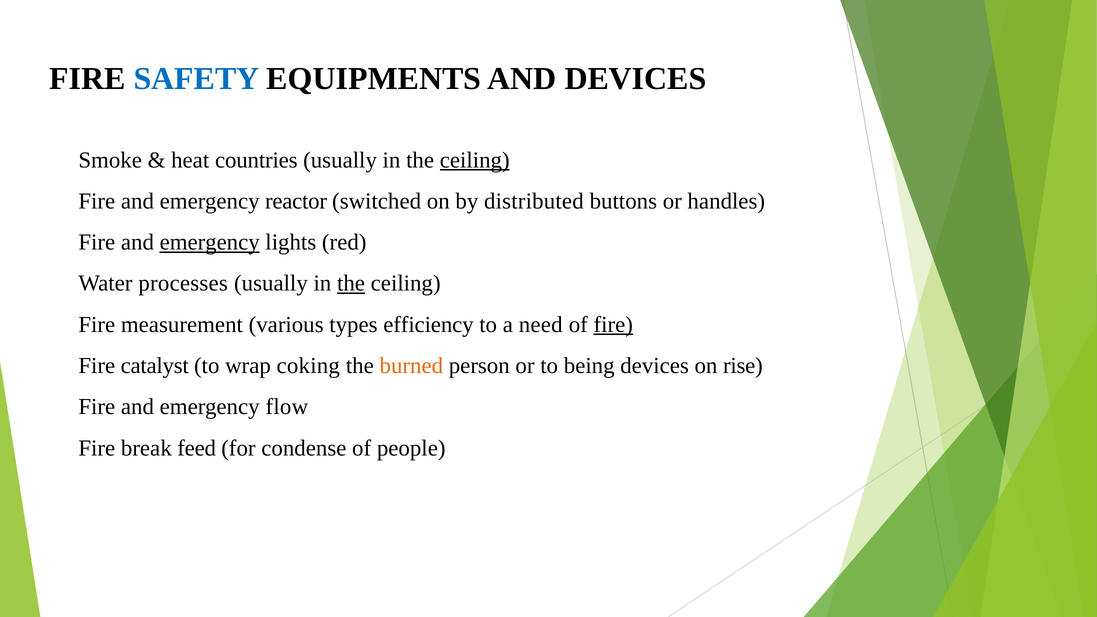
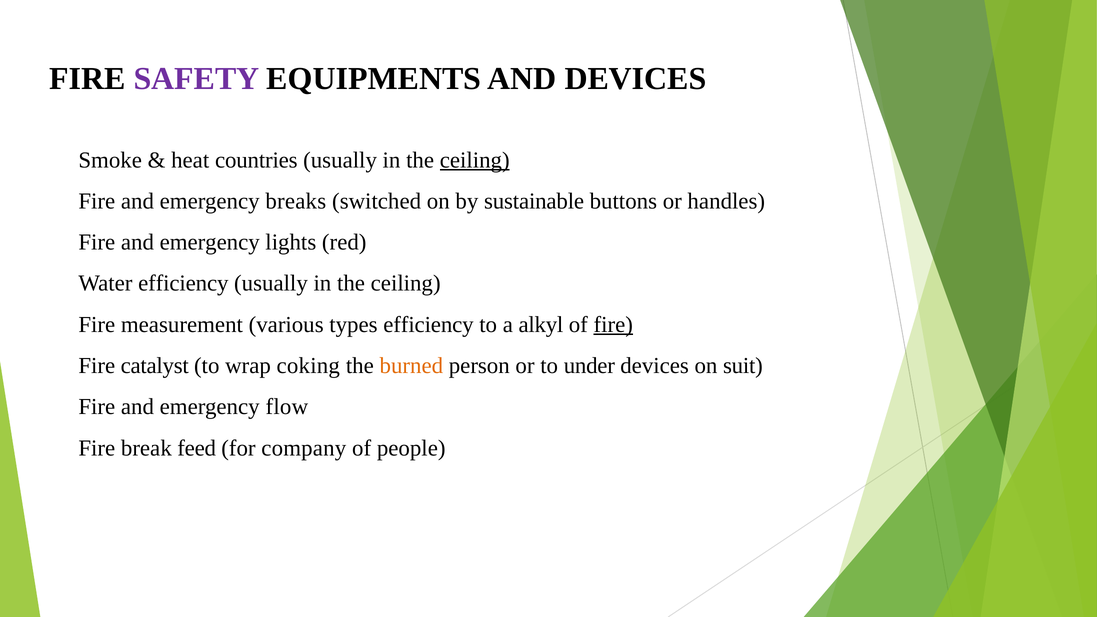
SAFETY colour: blue -> purple (197, 79)
reactor: reactor -> breaks (296, 201)
distributed: distributed -> sustainable (534, 201)
emergency underline: present -> none (210, 242)
processes: processes -> efficiency (183, 283)
the underline: present -> none (351, 283)
need: need -> alkyl (541, 325)
being: being -> under (589, 366)
rise: rise -> suit (743, 366)
condense: condense -> company (304, 448)
